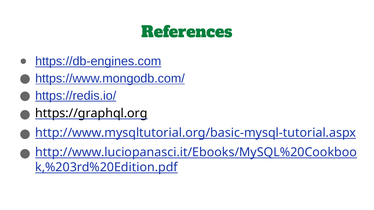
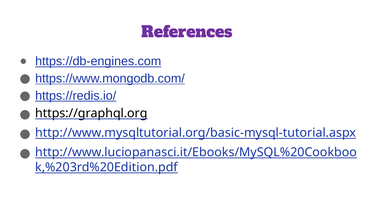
References colour: green -> purple (187, 32)
